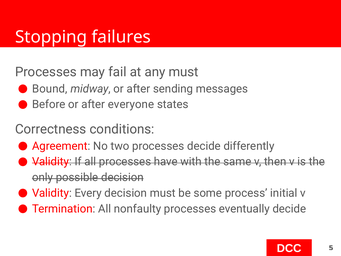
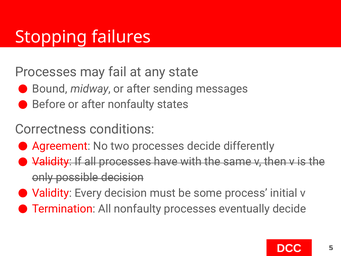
any must: must -> state (184, 72)
after everyone: everyone -> nonfaulty (131, 104)
